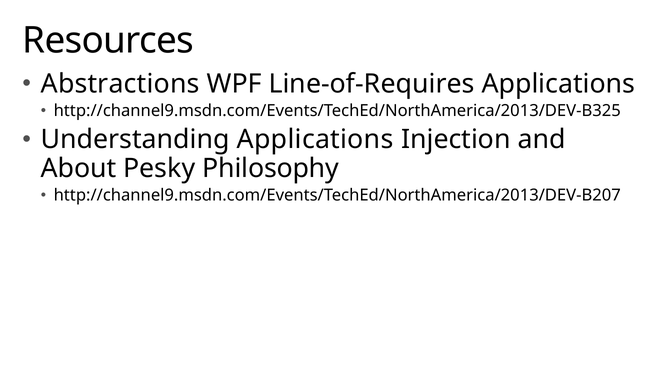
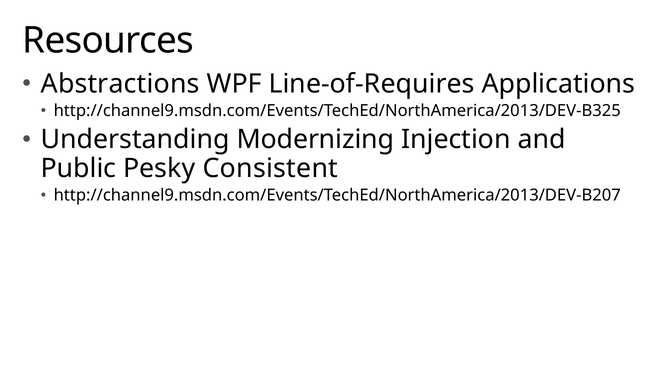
Understanding Applications: Applications -> Modernizing (315, 139)
About: About -> Public (79, 168)
Philosophy: Philosophy -> Consistent (270, 168)
